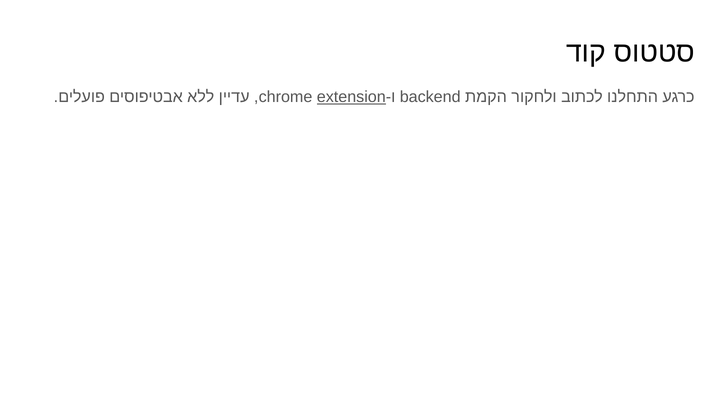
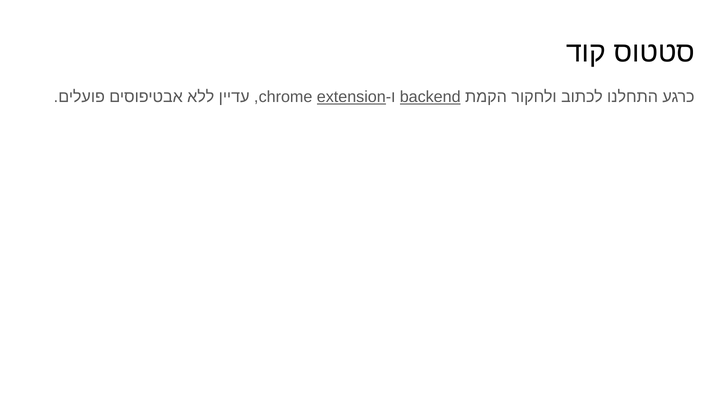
backend underline: none -> present (430, 97)
